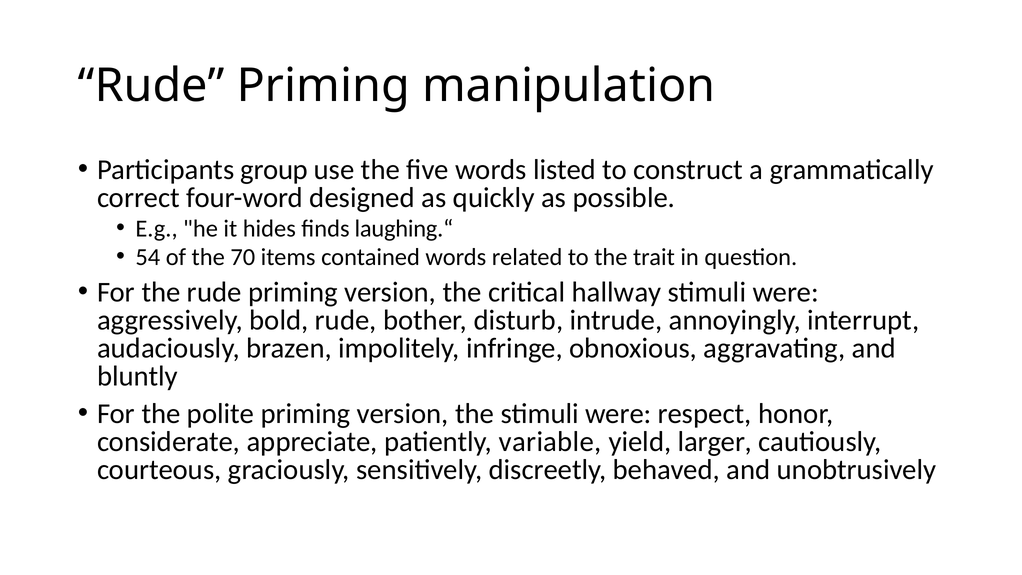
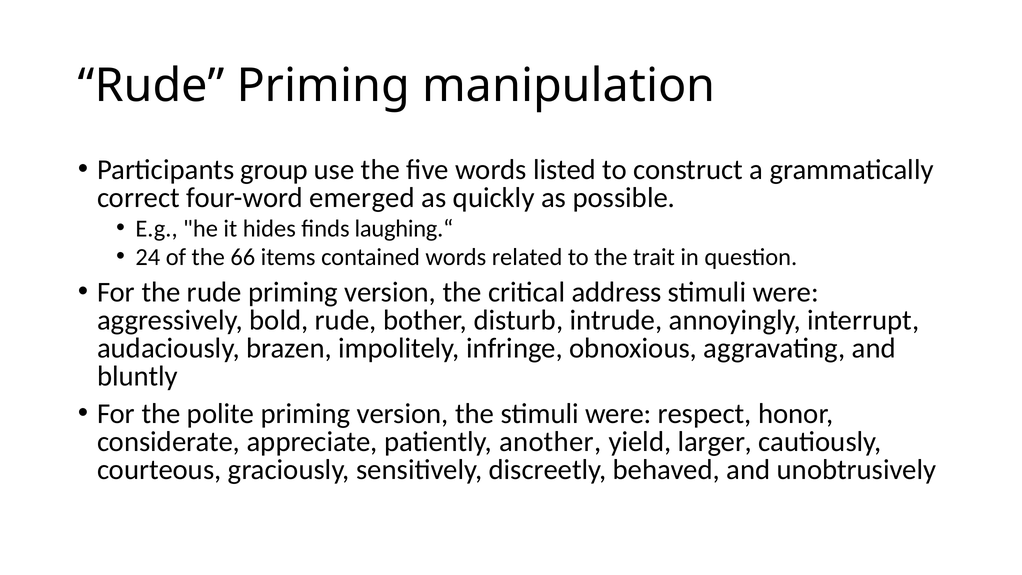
designed: designed -> emerged (362, 198)
54: 54 -> 24 (148, 257)
70: 70 -> 66 (243, 257)
hallway: hallway -> address (617, 292)
variable: variable -> another (550, 442)
